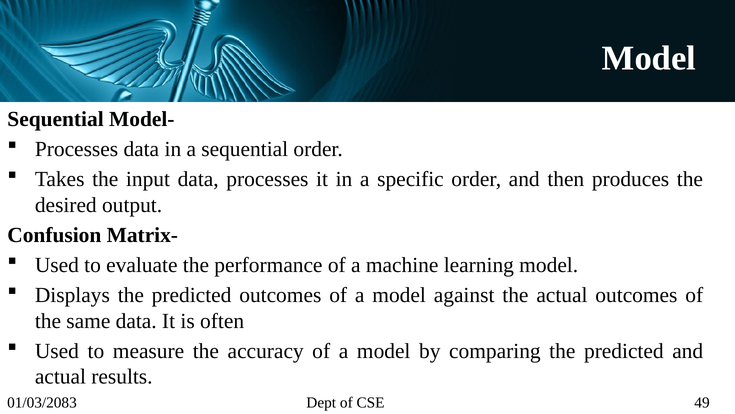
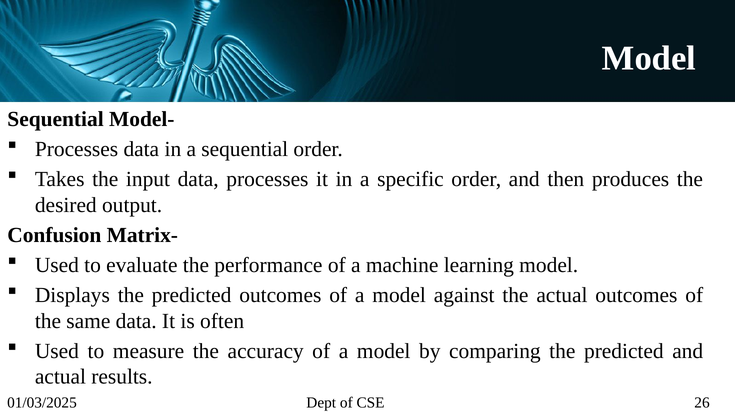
01/03/2083: 01/03/2083 -> 01/03/2025 (42, 402)
49: 49 -> 26 (702, 402)
